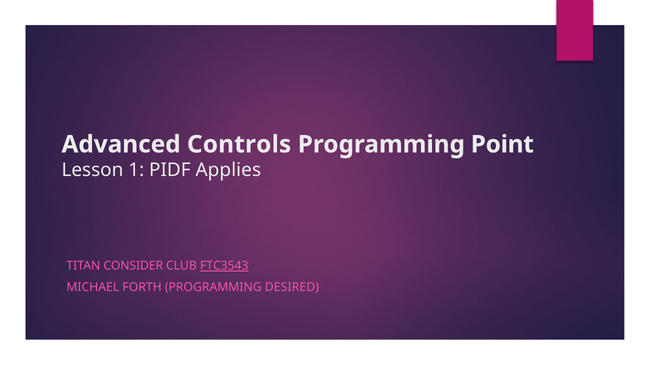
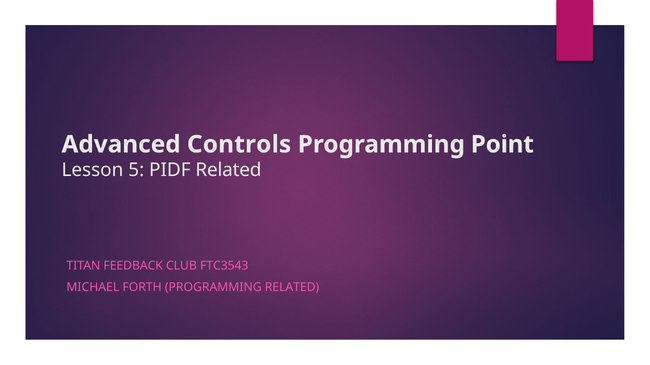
1: 1 -> 5 (136, 170)
PIDF Applies: Applies -> Related (228, 170)
CONSIDER: CONSIDER -> FEEDBACK (133, 266)
FTC3543 underline: present -> none (224, 266)
PROGRAMMING DESIRED: DESIRED -> RELATED (292, 288)
